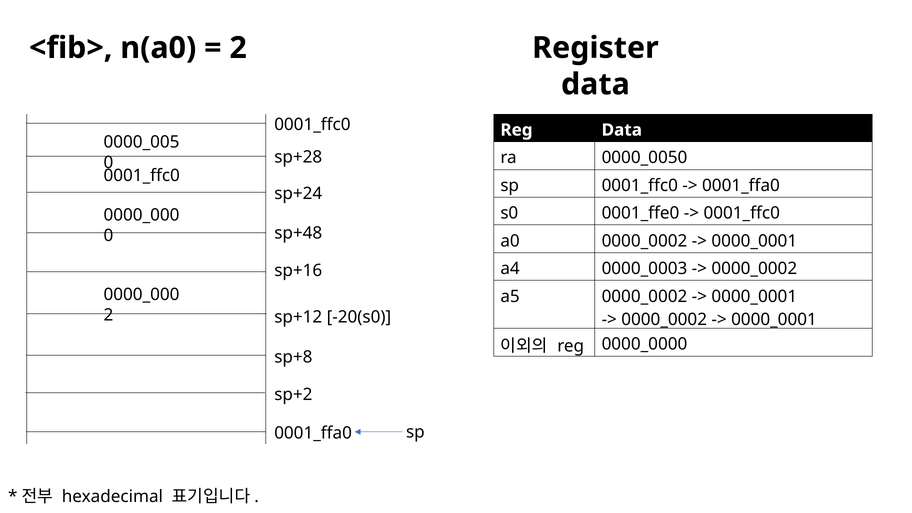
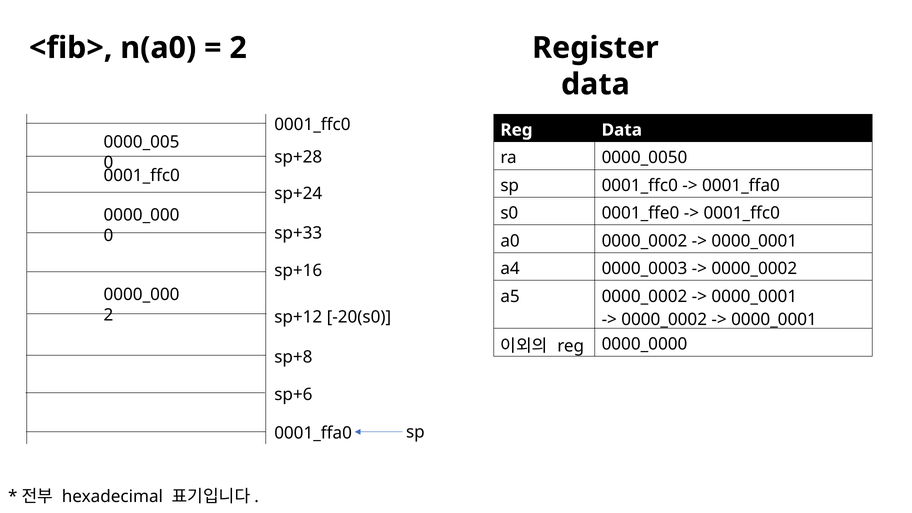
sp+48: sp+48 -> sp+33 (298, 233)
sp+2: sp+2 -> sp+6 (293, 395)
